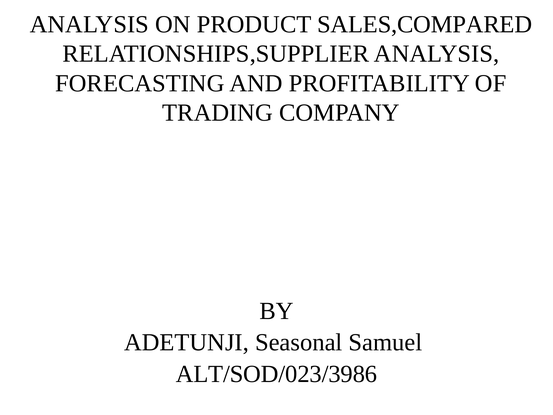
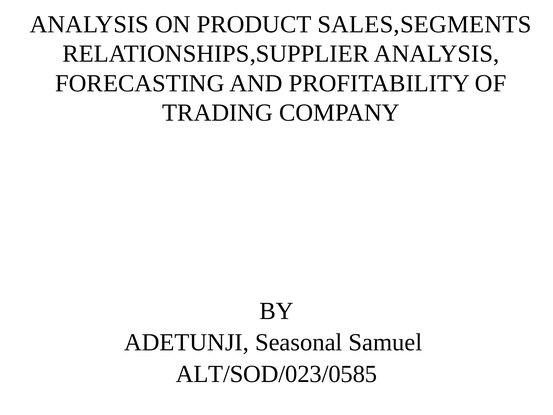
SALES,COMPARED: SALES,COMPARED -> SALES,SEGMENTS (424, 24)
ALT/SOD/023/3986: ALT/SOD/023/3986 -> ALT/SOD/023/0585 (276, 374)
